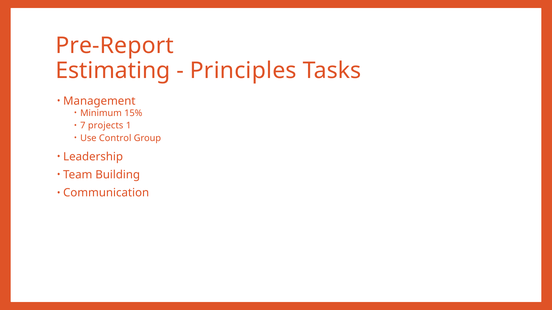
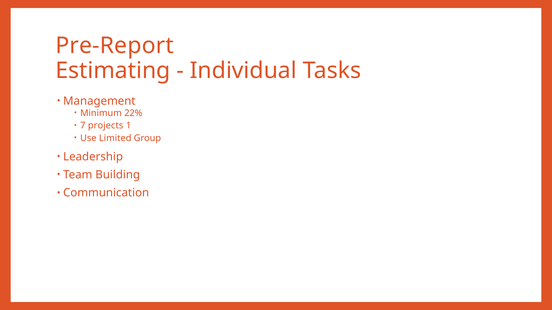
Principles: Principles -> Individual (243, 71)
15%: 15% -> 22% (133, 113)
Control: Control -> Limited (115, 138)
